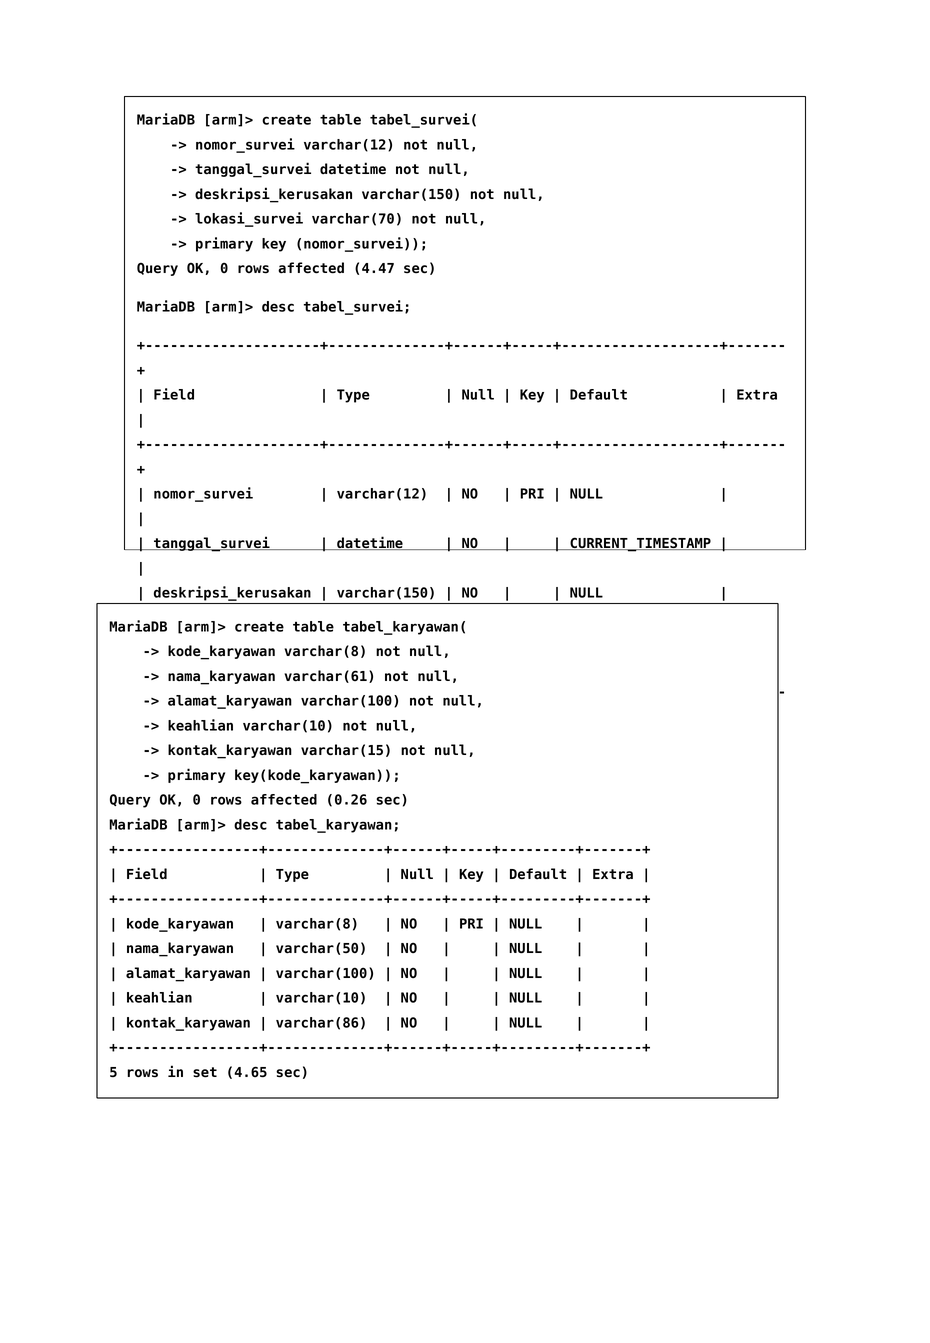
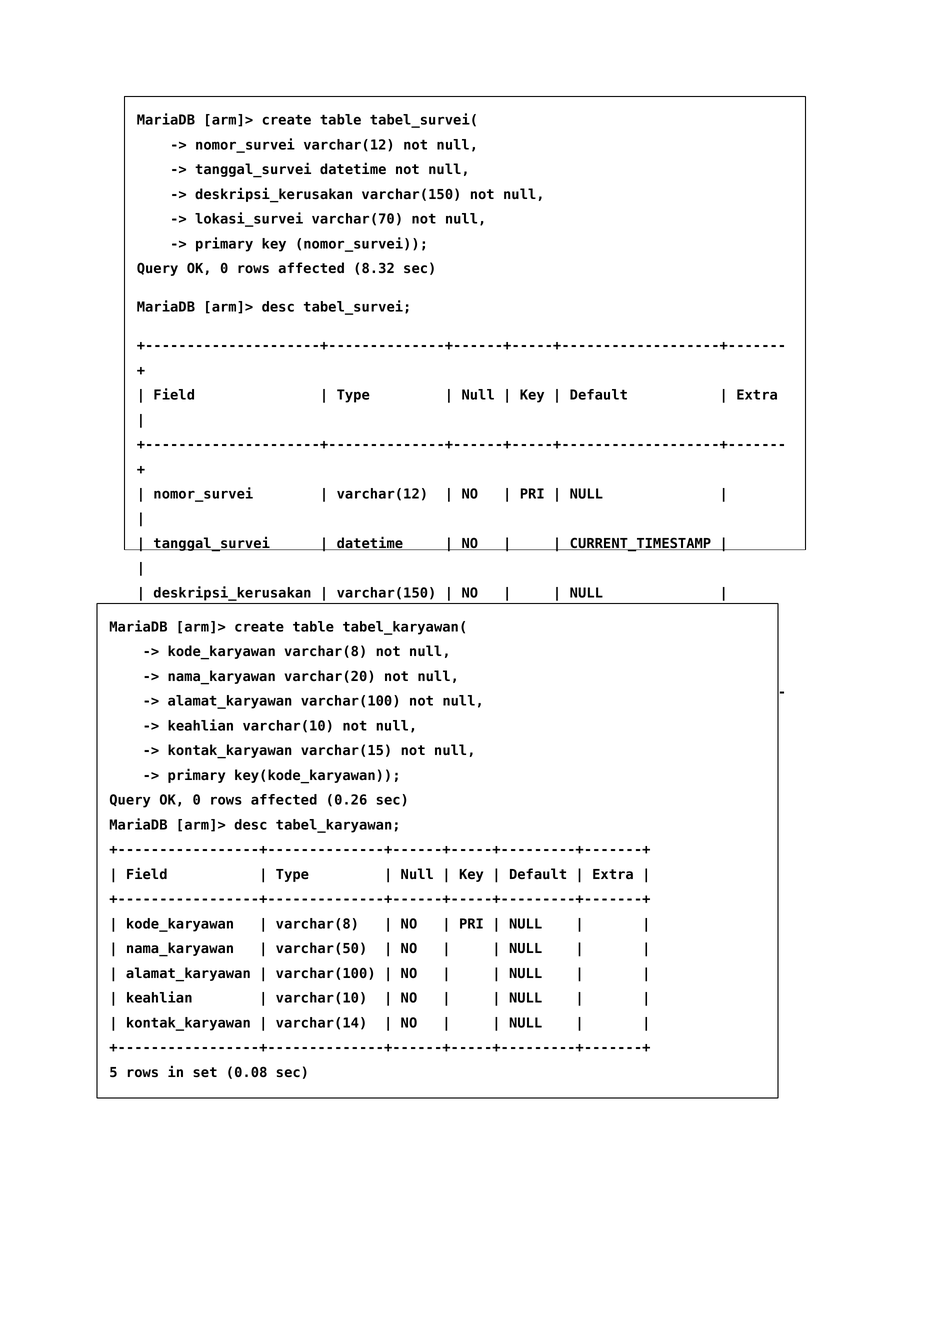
4.47: 4.47 -> 8.32 (374, 269)
varchar(61: varchar(61 -> varchar(20 (330, 677)
varchar(86: varchar(86 -> varchar(14 (322, 1023)
4.65: 4.65 -> 0.08 (247, 1073)
